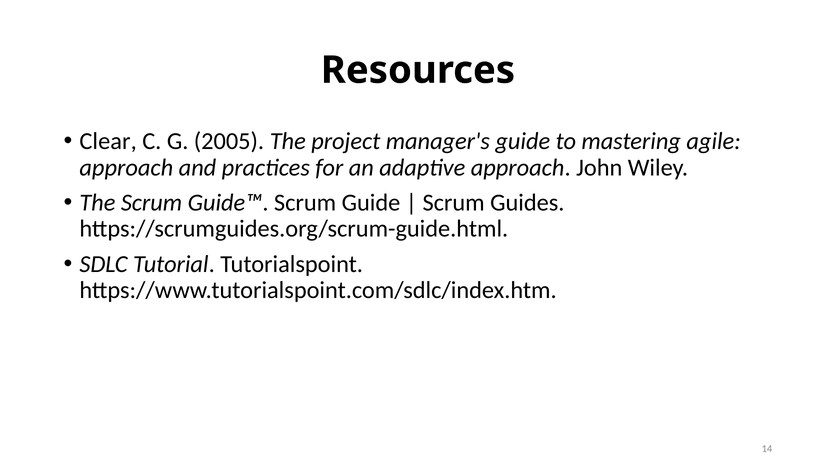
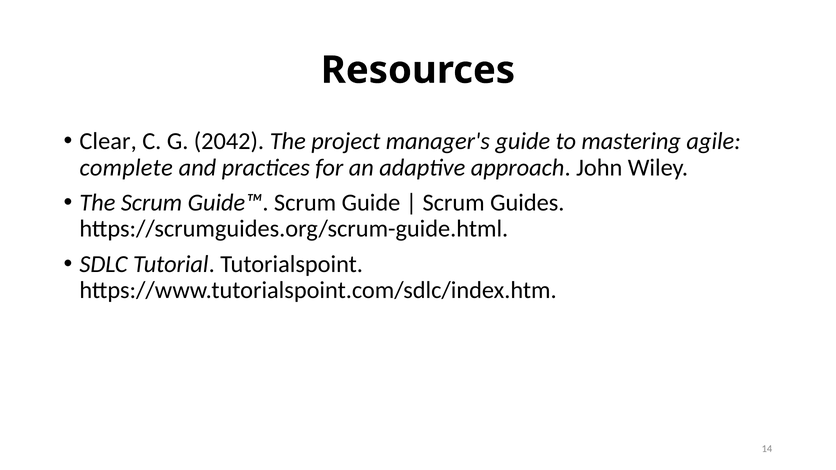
2005: 2005 -> 2042 (229, 141)
approach: approach -> complete (126, 168)
